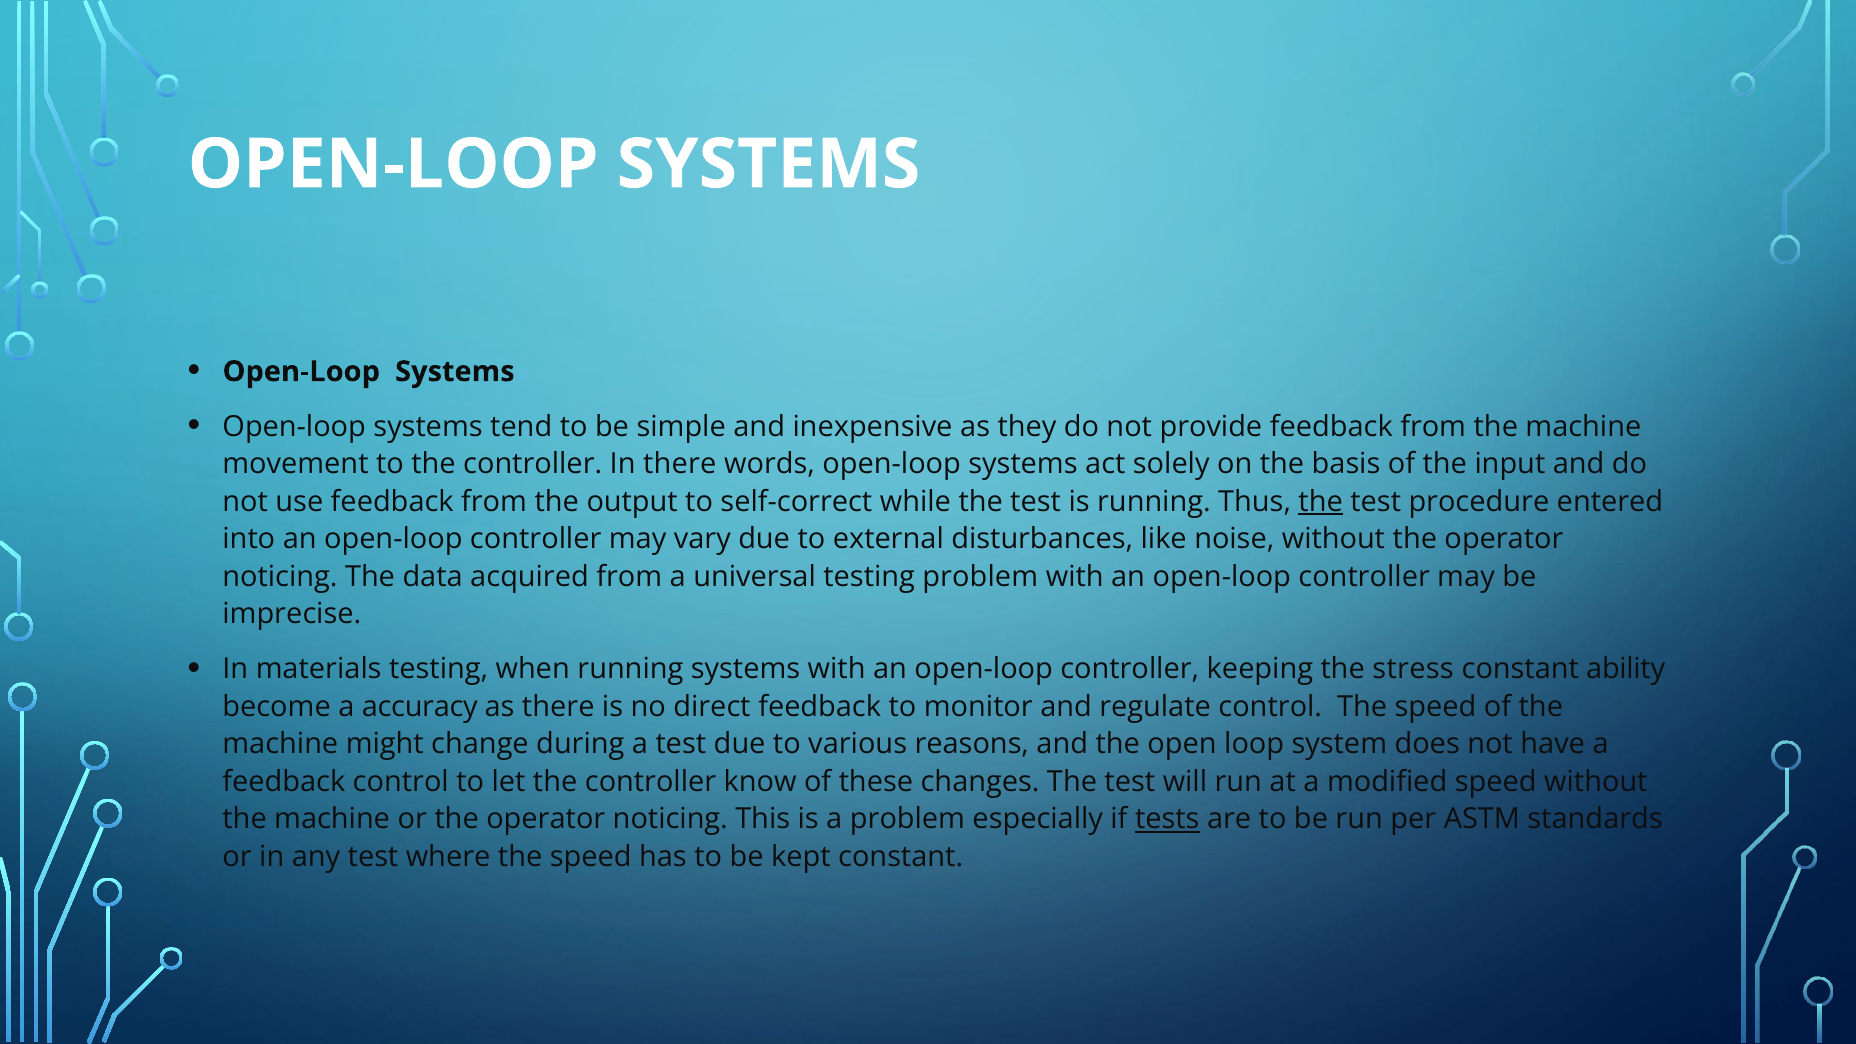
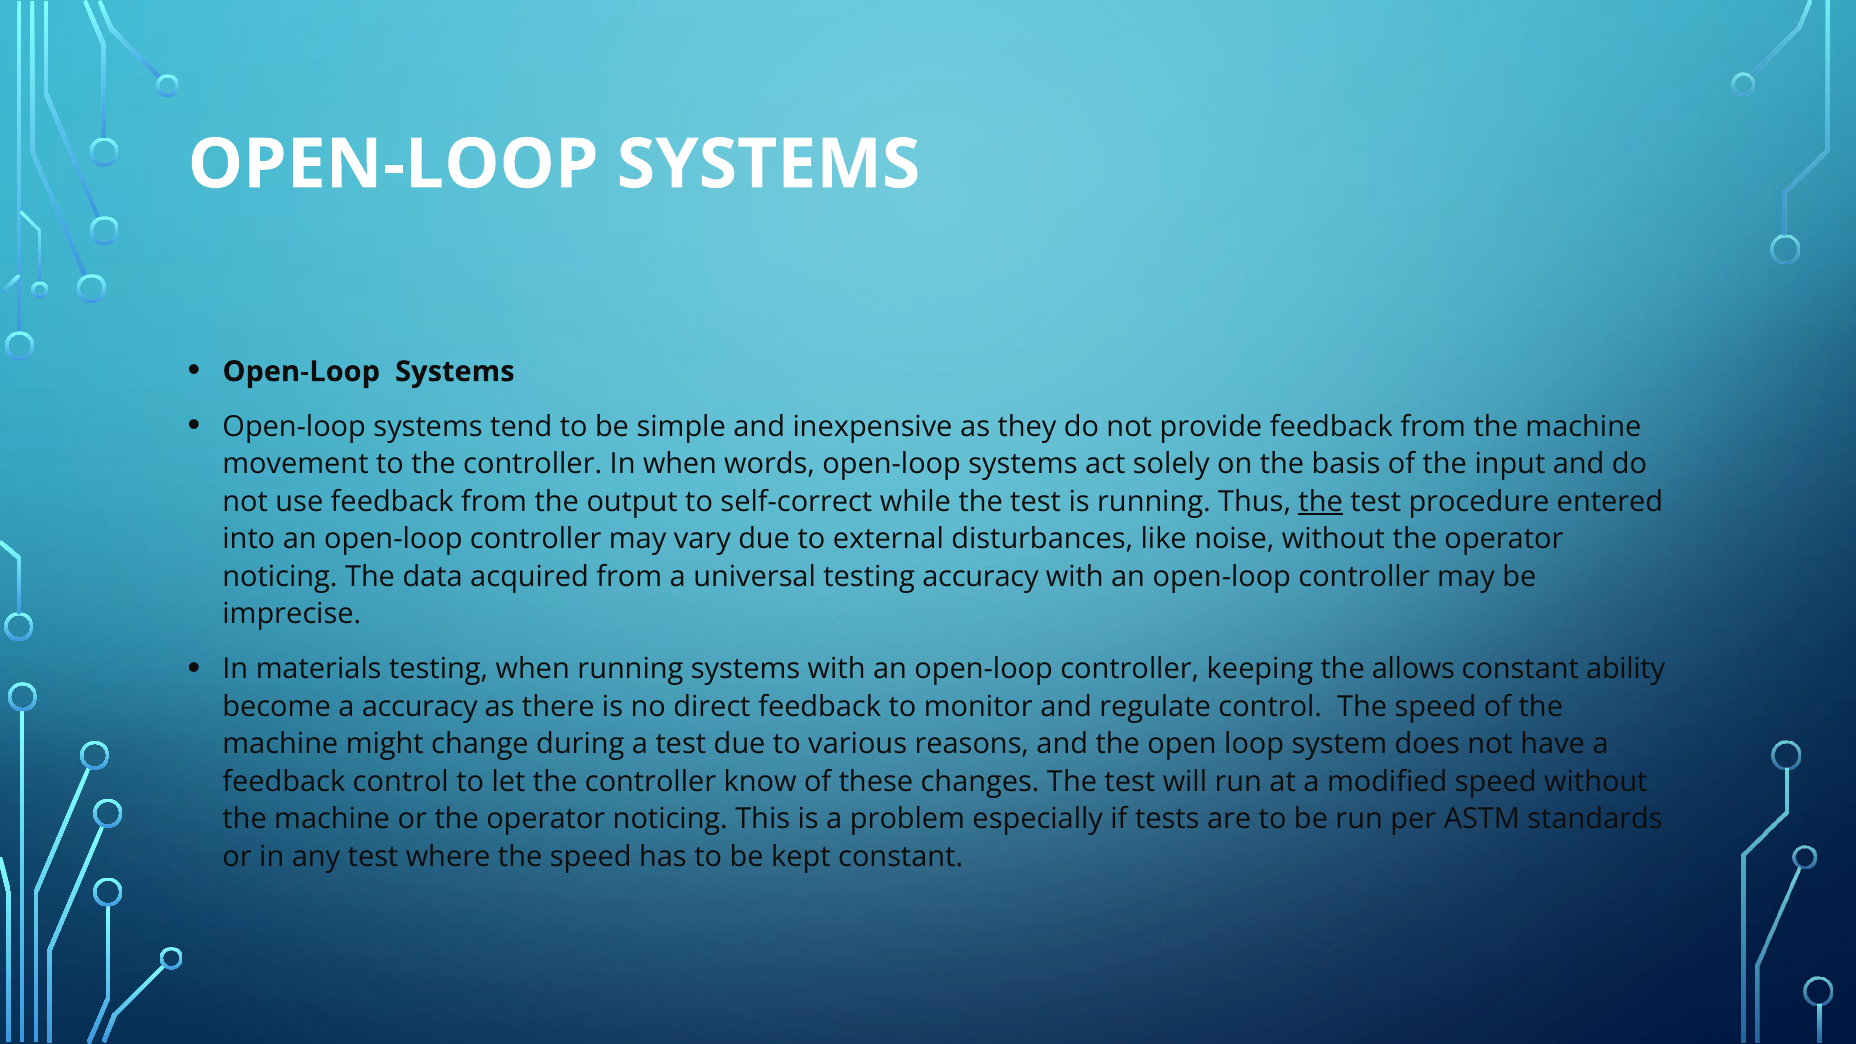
In there: there -> when (680, 464)
testing problem: problem -> accuracy (980, 577)
stress: stress -> allows (1413, 669)
tests underline: present -> none (1167, 819)
